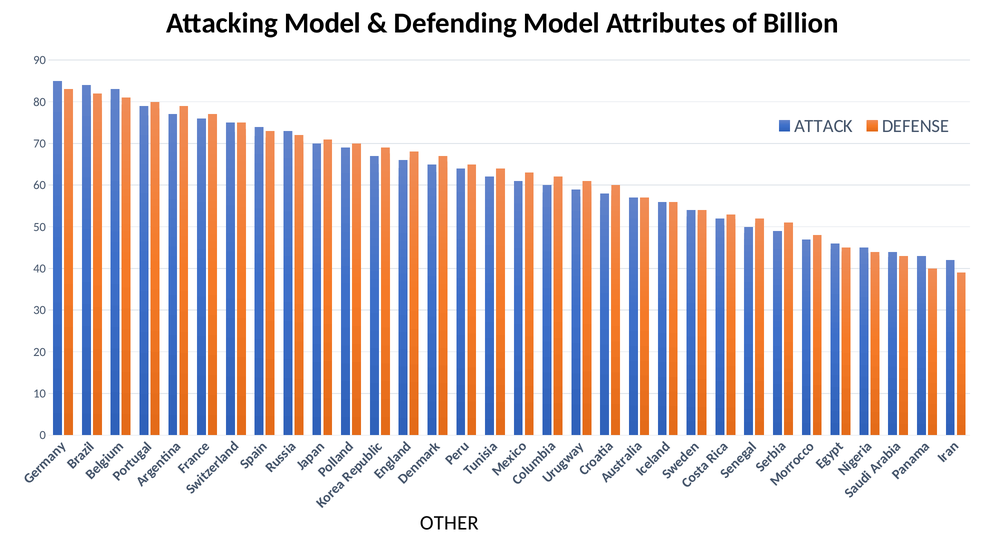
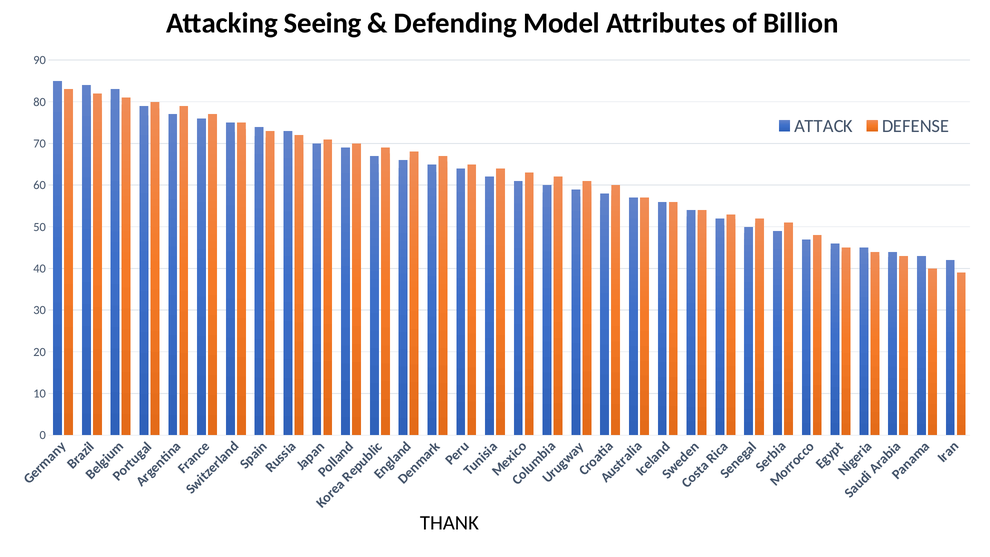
Attacking Model: Model -> Seeing (323, 23)
OTHER: OTHER -> THANK (449, 523)
